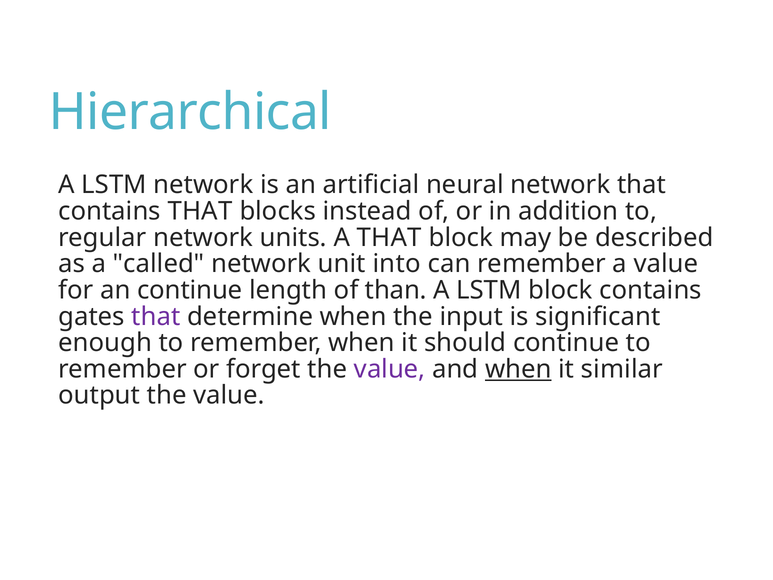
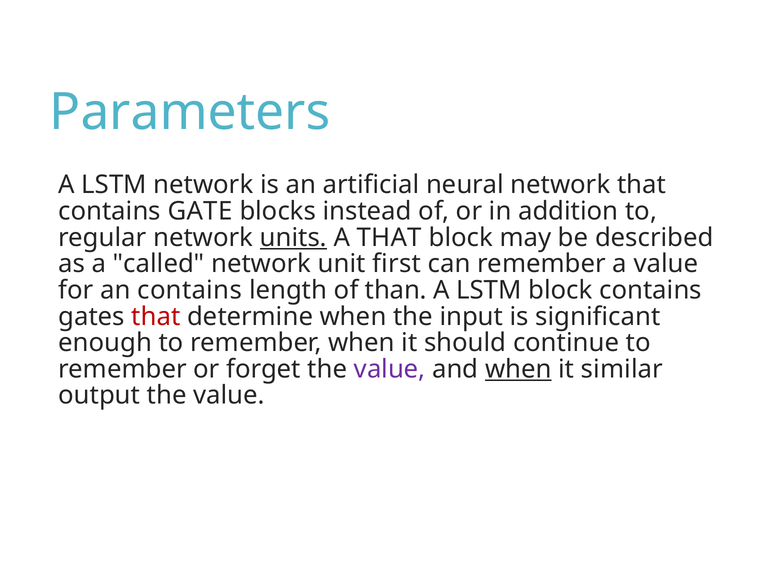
Hierarchical: Hierarchical -> Parameters (190, 112)
contains THAT: THAT -> GATE (200, 211)
units underline: none -> present (293, 237)
into: into -> first (397, 264)
an continue: continue -> contains (190, 290)
that colour: purple -> red (156, 316)
